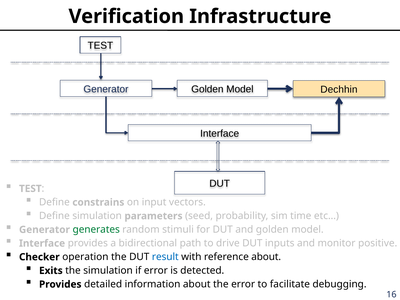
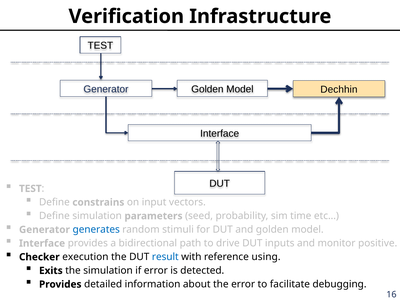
generates colour: green -> blue (96, 230)
operation: operation -> execution (85, 257)
reference about: about -> using (266, 257)
